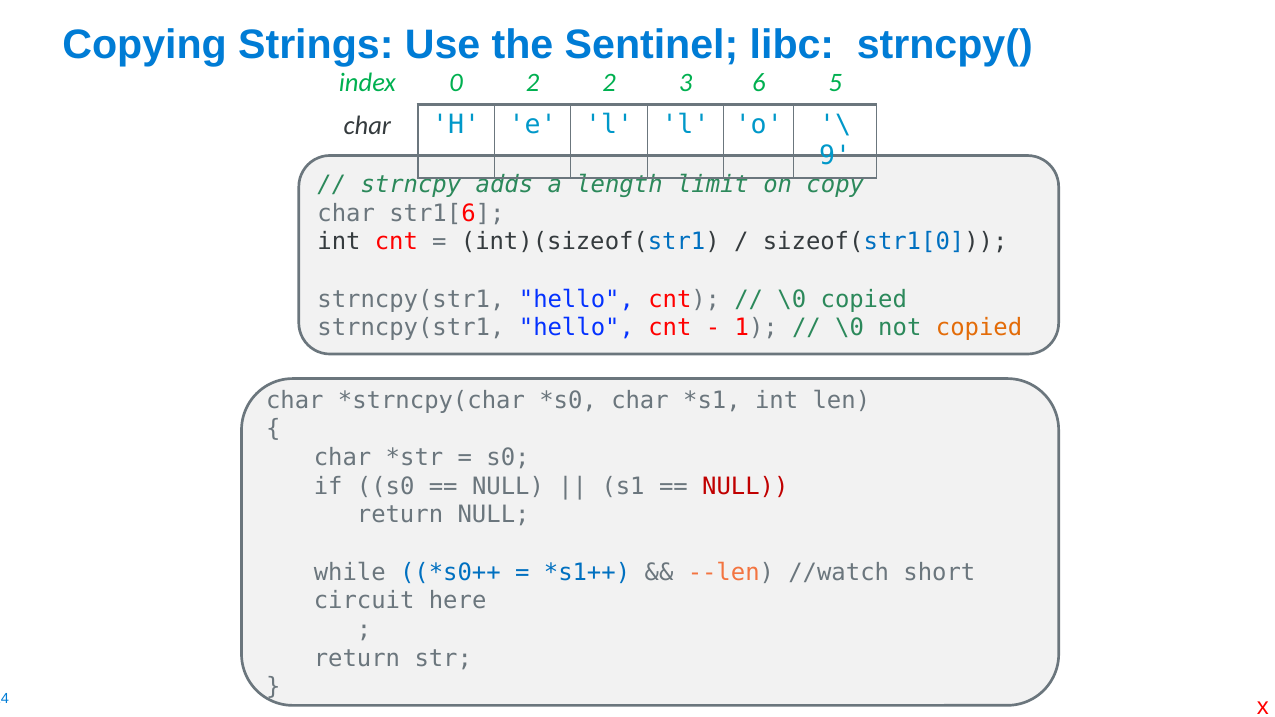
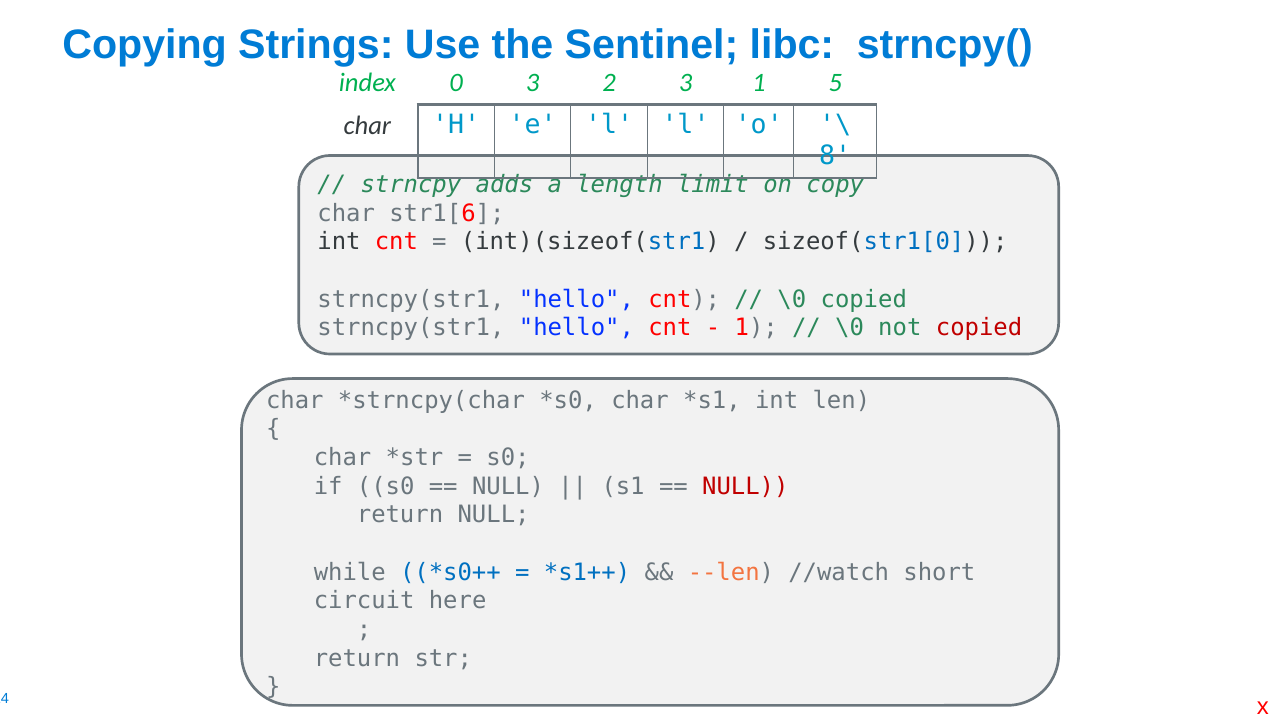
0 2: 2 -> 3 (533, 83)
3 6: 6 -> 1 (759, 83)
9: 9 -> 8 (835, 156)
copied colour: orange -> red (979, 328)
